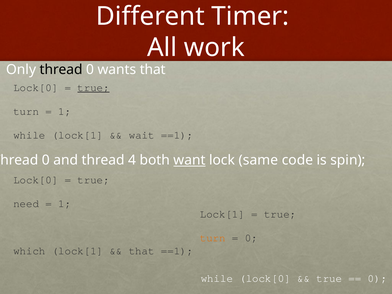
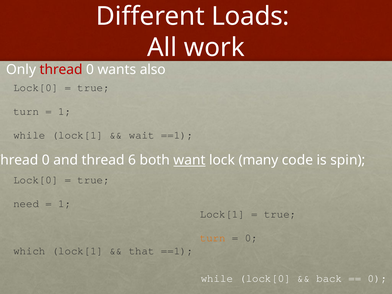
Timer: Timer -> Loads (250, 16)
thread colour: black -> red (61, 70)
wants that: that -> also (153, 70)
true underline: present -> none (94, 88)
4: 4 -> 6 (132, 160)
same: same -> many (258, 160)
true: true -> back (329, 278)
